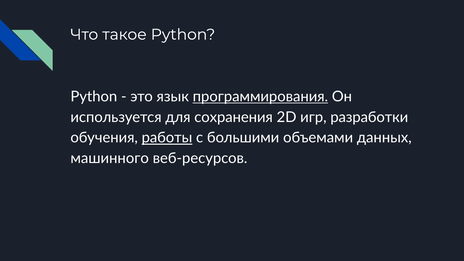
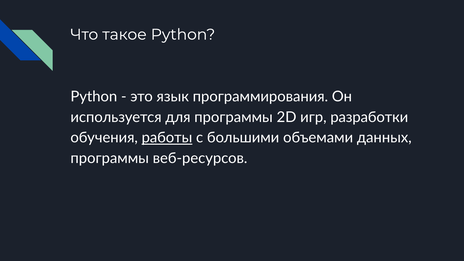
программирования underline: present -> none (260, 97)
для сохранения: сохранения -> программы (234, 117)
машинного: машинного -> программы (110, 158)
